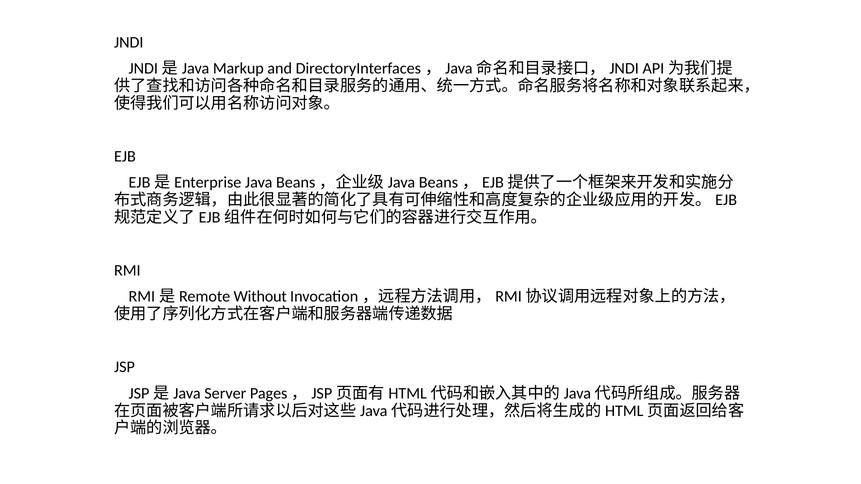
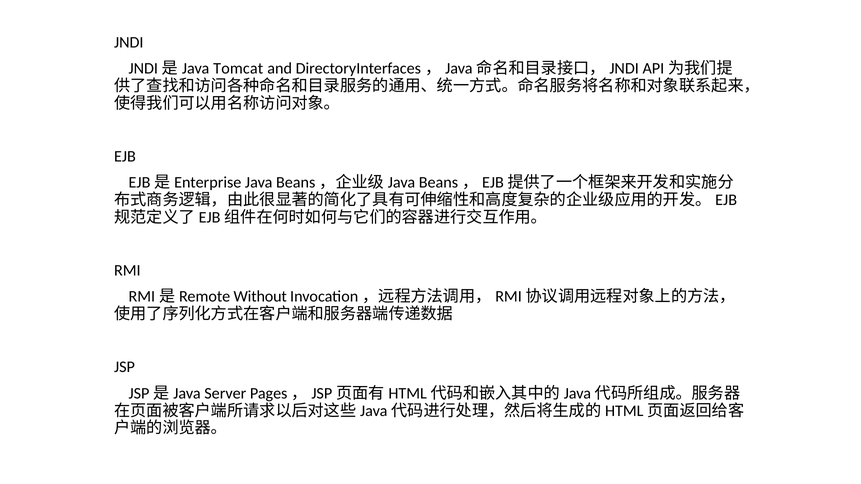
Markup: Markup -> Tomcat (238, 69)
